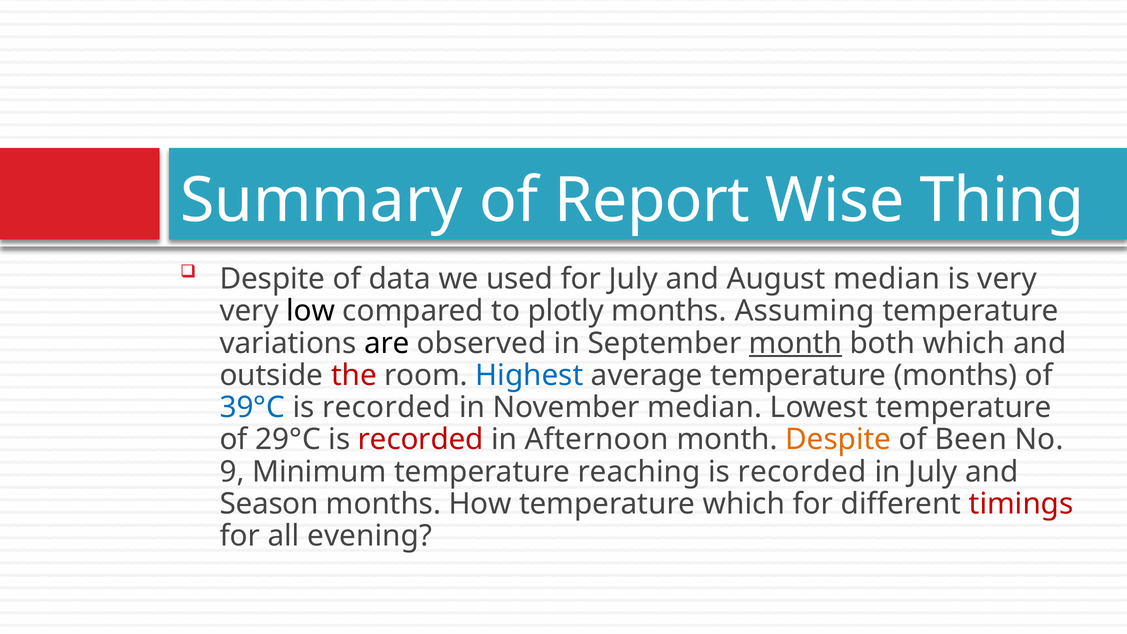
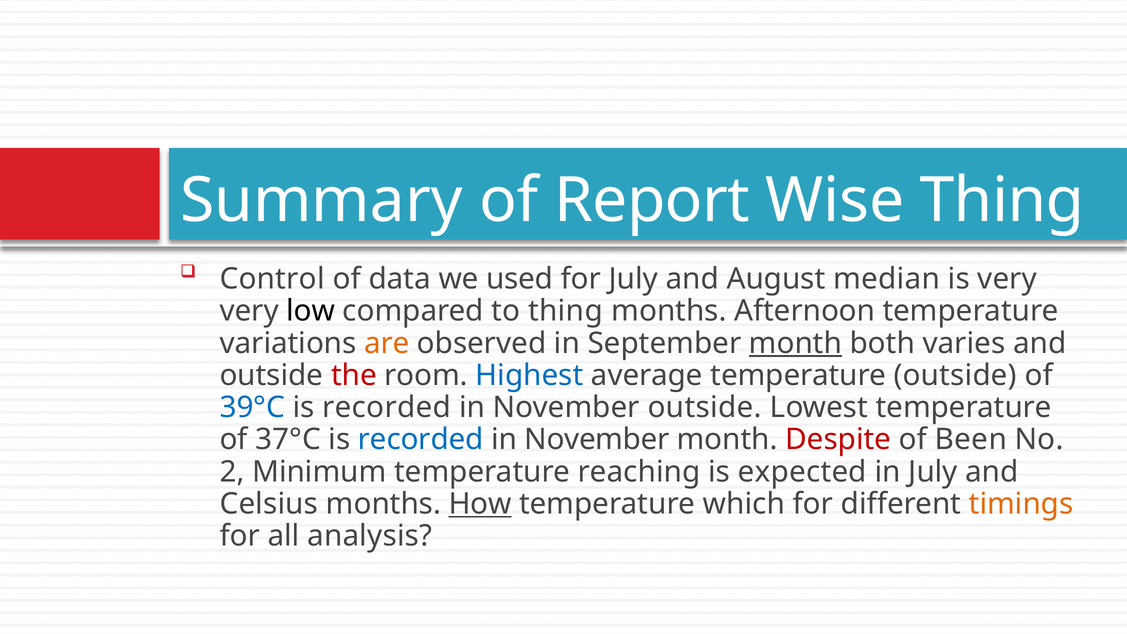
Despite: Despite -> Control (272, 279)
to plotly: plotly -> thing (566, 311)
Assuming: Assuming -> Afternoon (805, 311)
are colour: black -> orange (387, 343)
both which: which -> varies (964, 343)
temperature months: months -> outside (955, 375)
November median: median -> outside (705, 408)
29°C: 29°C -> 37°C (288, 440)
recorded colour: red -> blue (421, 440)
Afternoon: Afternoon -> November (597, 440)
Despite colour: orange -> red (838, 440)
9: 9 -> 2 (232, 472)
recorded: recorded -> expected (802, 472)
Season: Season -> Celsius (269, 504)
How underline: none -> present (480, 504)
timings colour: red -> orange (1021, 504)
evening: evening -> analysis (370, 536)
